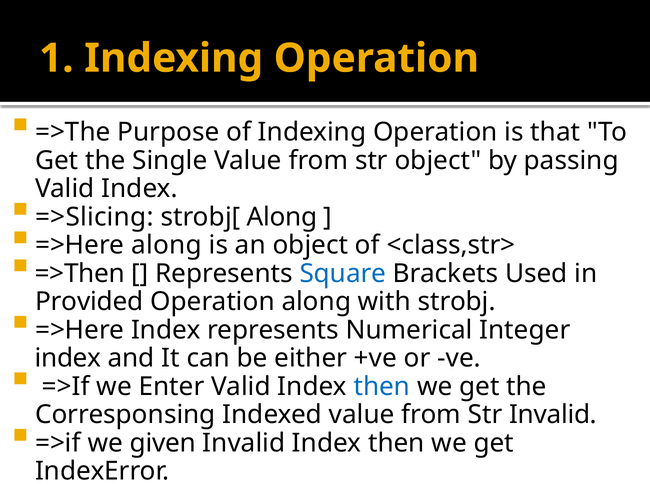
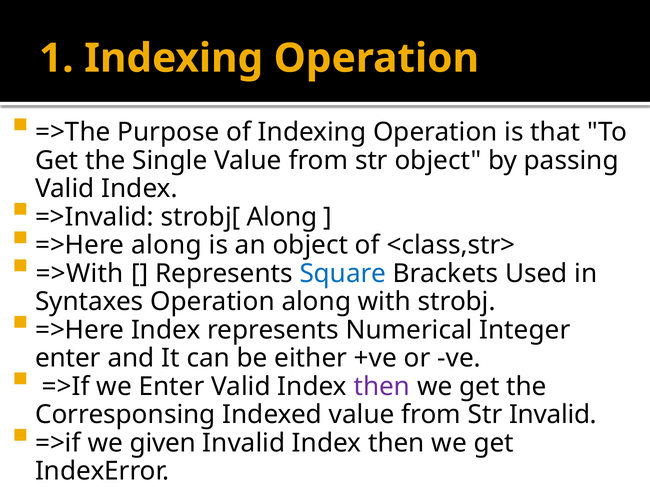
=>Slicing: =>Slicing -> =>Invalid (95, 217)
=>Then: =>Then -> =>With (80, 274)
Provided: Provided -> Syntaxes (89, 302)
index: index -> enter (68, 359)
then colour: blue -> purple (382, 387)
